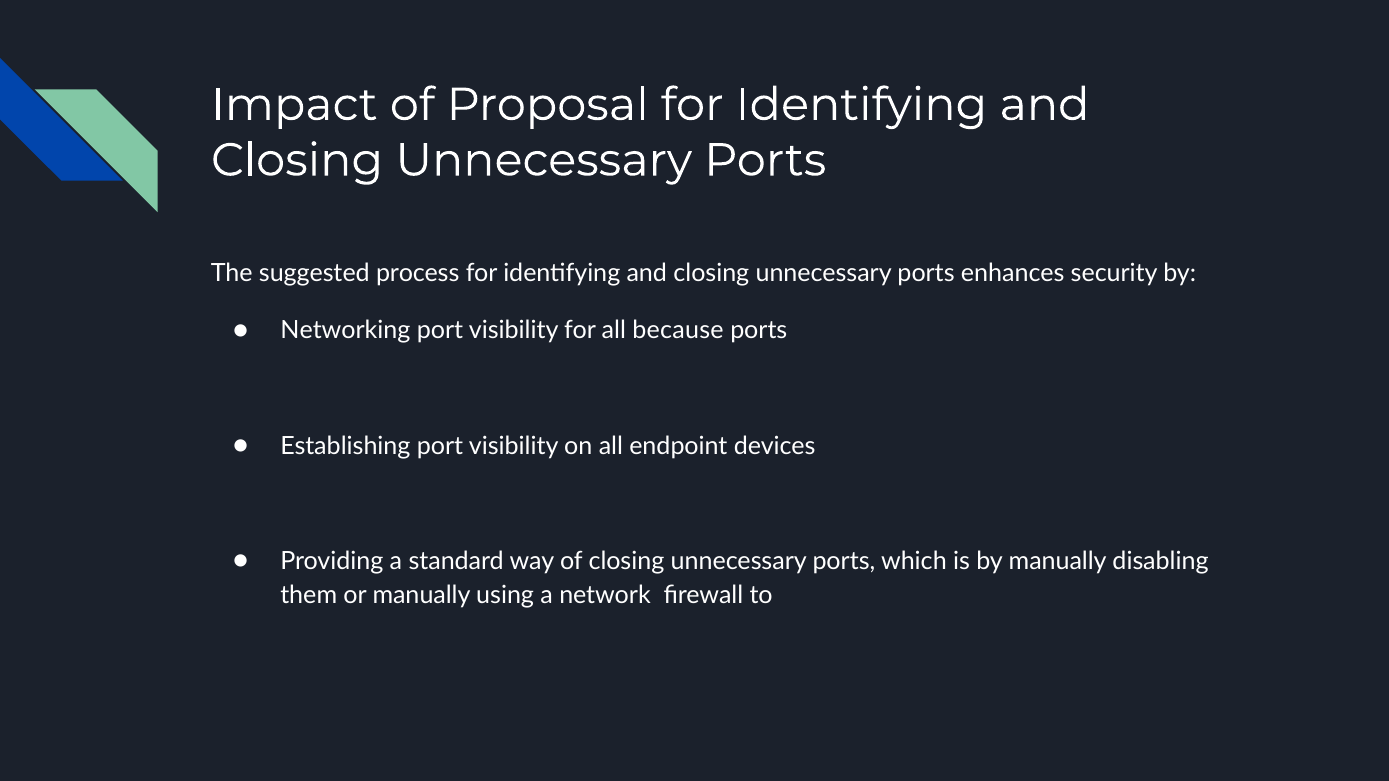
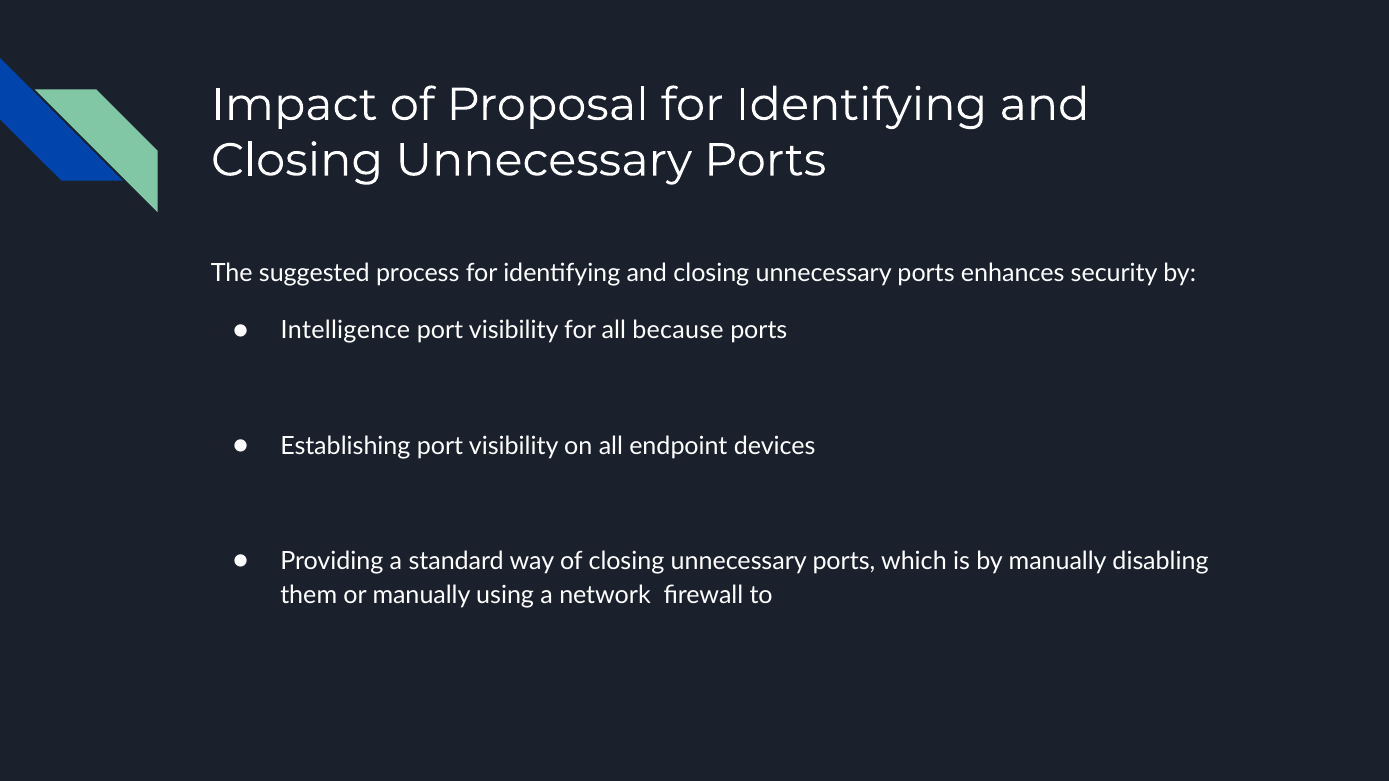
Networking: Networking -> Intelligence (345, 331)
